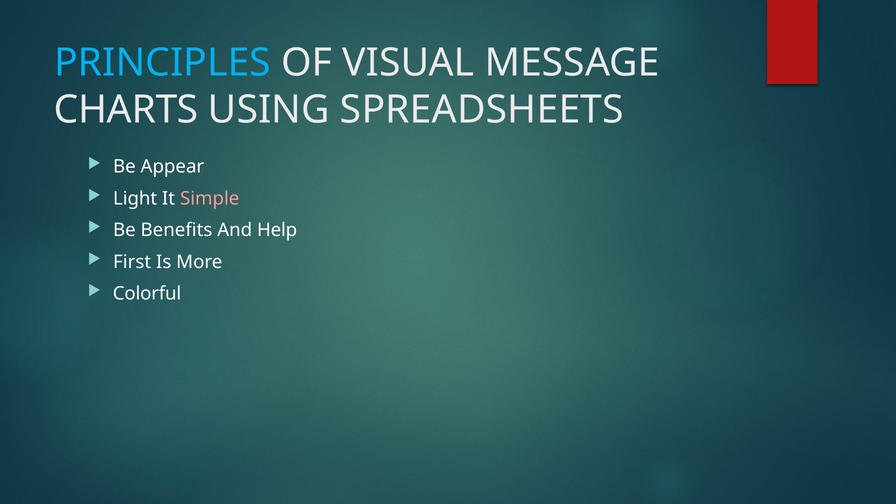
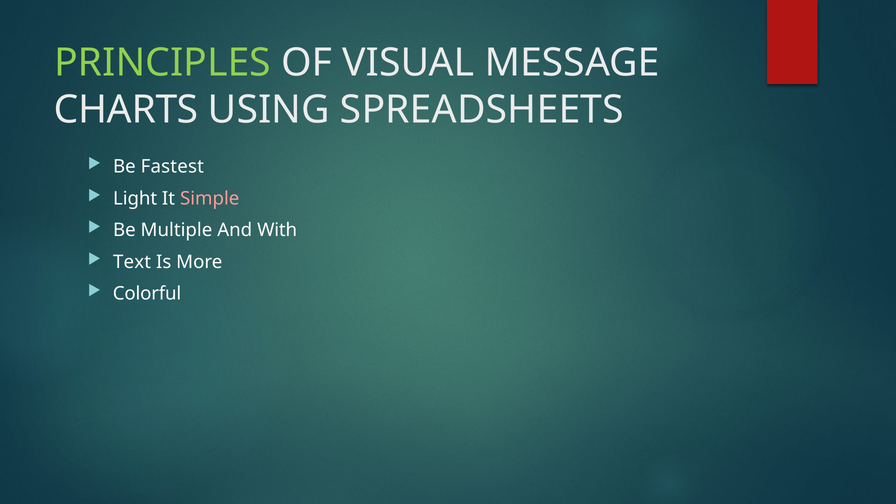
PRINCIPLES colour: light blue -> light green (163, 63)
Appear: Appear -> Fastest (172, 167)
Benefits: Benefits -> Multiple (176, 230)
Help: Help -> With (277, 230)
First: First -> Text (132, 262)
